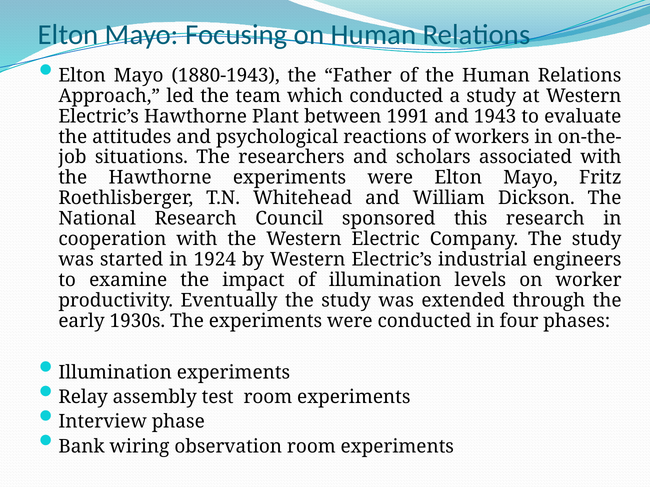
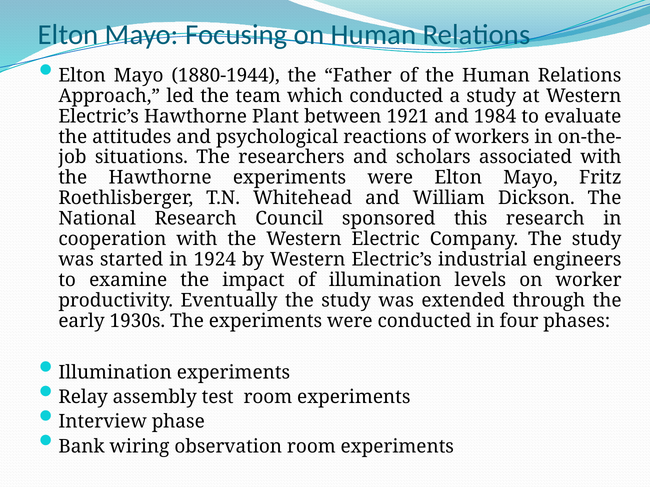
1880-1943: 1880-1943 -> 1880-1944 (226, 75)
1991: 1991 -> 1921 (408, 116)
1943: 1943 -> 1984 (495, 116)
